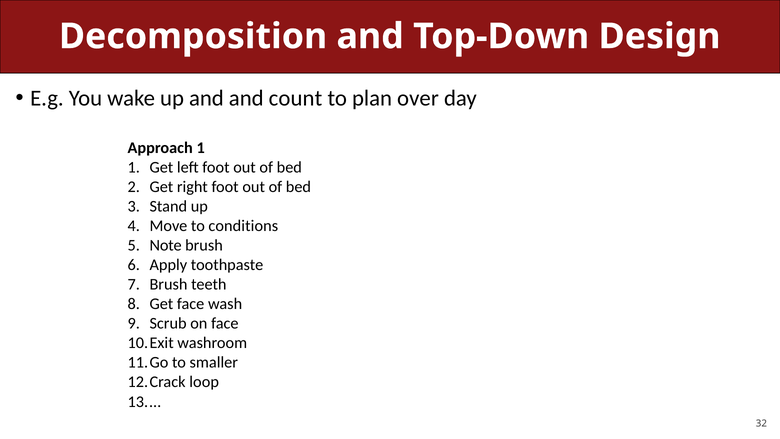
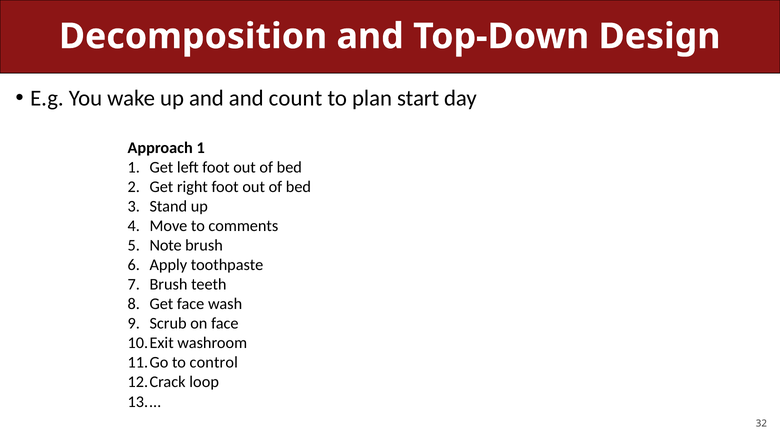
over: over -> start (418, 98)
conditions: conditions -> comments (243, 226)
smaller: smaller -> control (214, 362)
